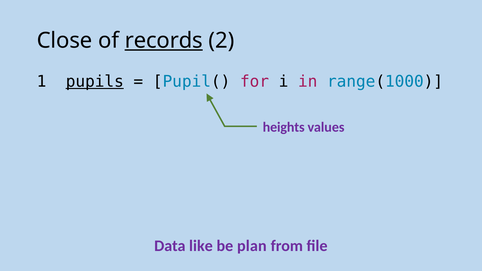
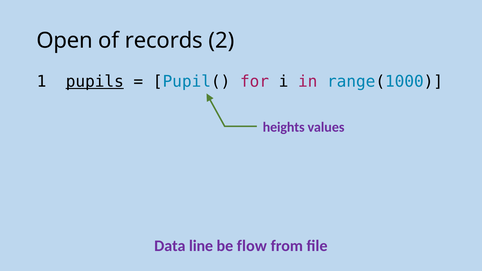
Close: Close -> Open (65, 40)
records underline: present -> none (164, 40)
like: like -> line (201, 246)
plan: plan -> flow (252, 246)
